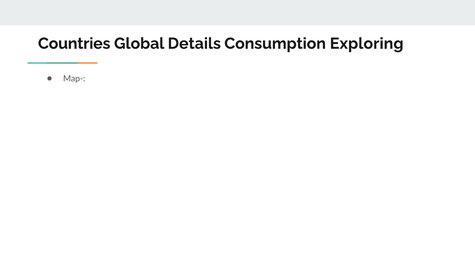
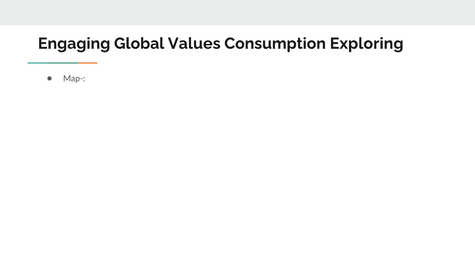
Countries: Countries -> Engaging (74, 44)
Details: Details -> Values (194, 44)
